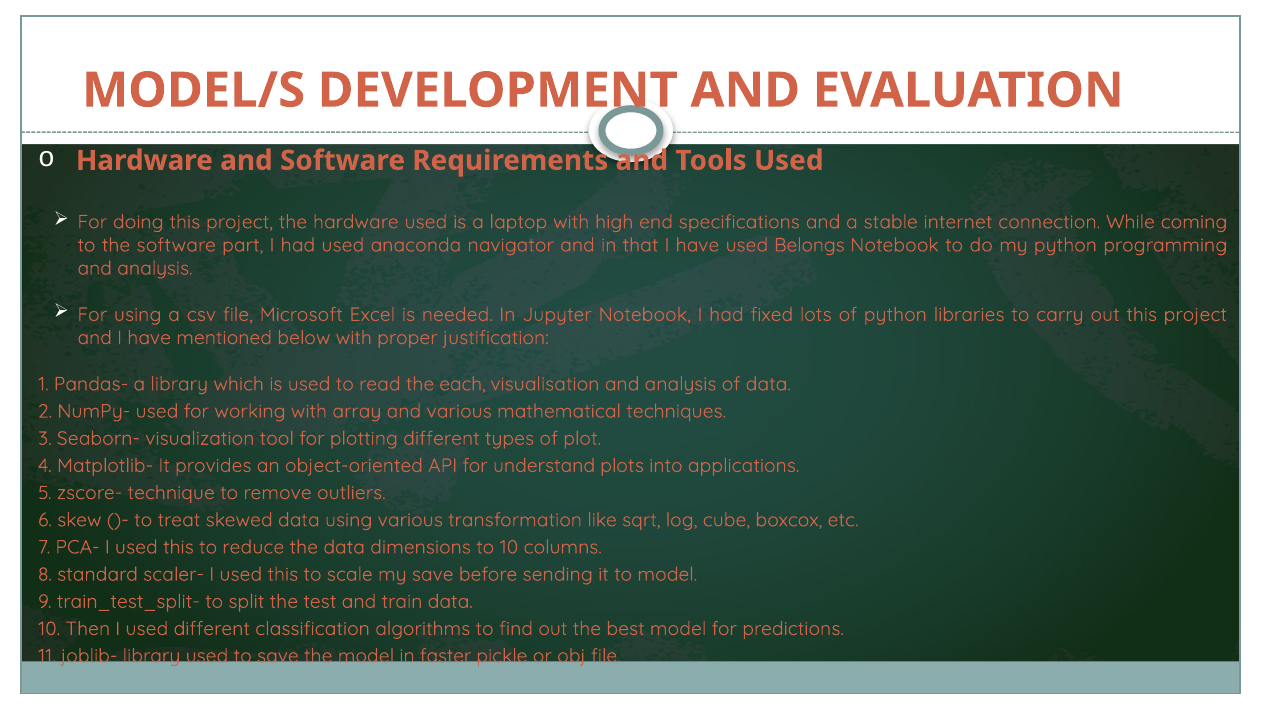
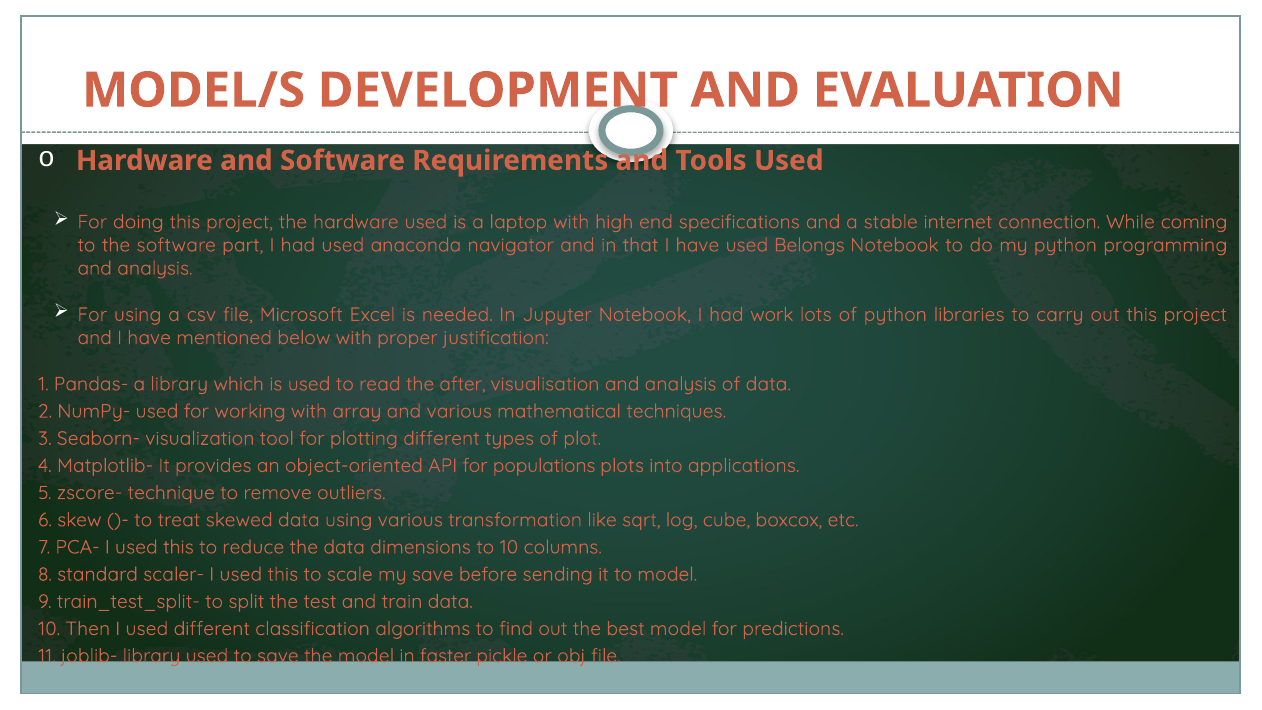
fixed: fixed -> work (772, 315)
each: each -> after (462, 384)
understand: understand -> populations (544, 466)
